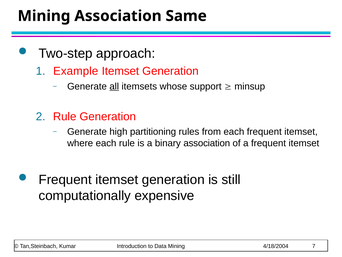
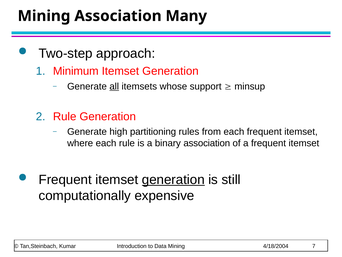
Same: Same -> Many (186, 16)
Example: Example -> Minimum (76, 71)
generation underline: none -> present (173, 179)
